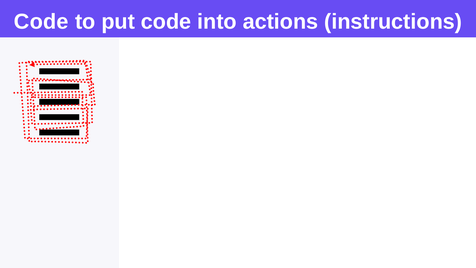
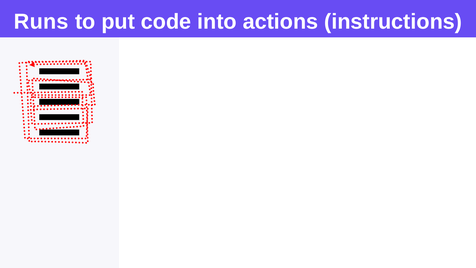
Code: Code -> Runs (41, 22)
